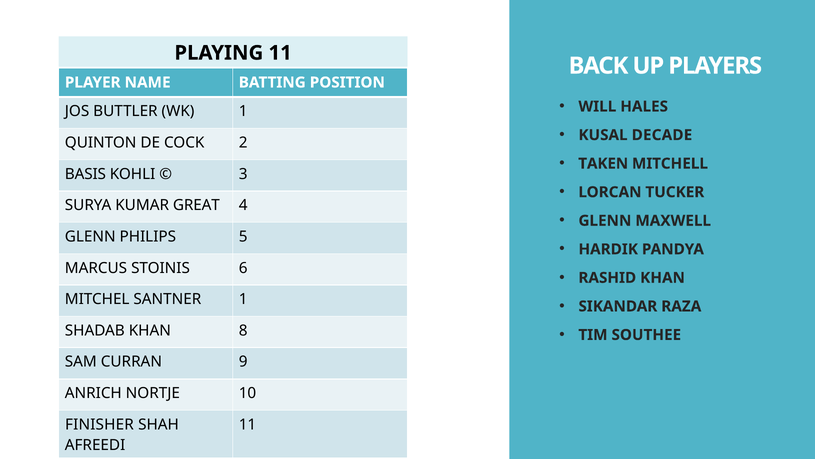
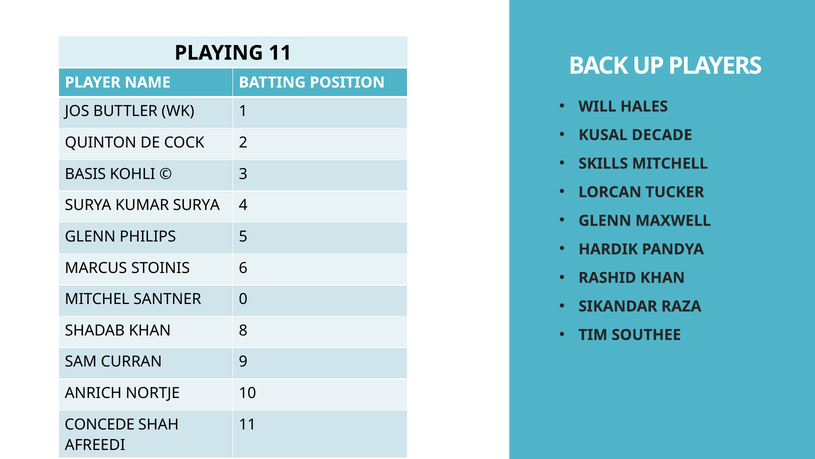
TAKEN: TAKEN -> SKILLS (603, 163)
KUMAR GREAT: GREAT -> SURYA (196, 205)
SANTNER 1: 1 -> 0 (243, 299)
FINISHER: FINISHER -> CONCEDE (100, 424)
